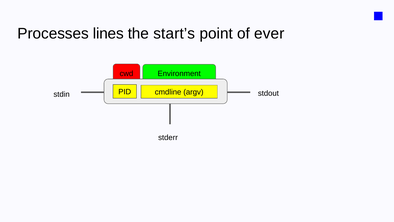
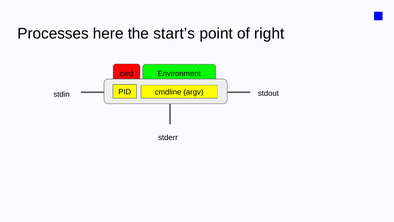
lines: lines -> here (108, 33)
ever: ever -> right (269, 33)
